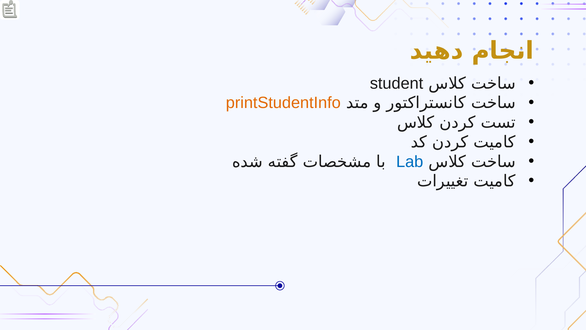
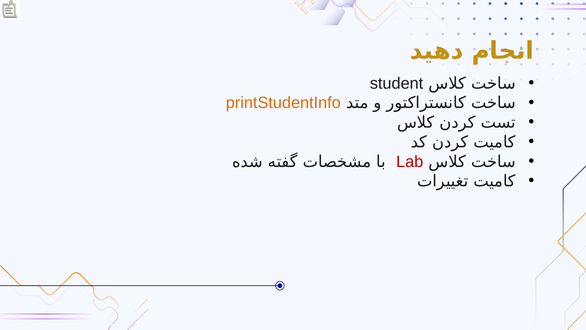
Lab colour: blue -> red (410, 161)
